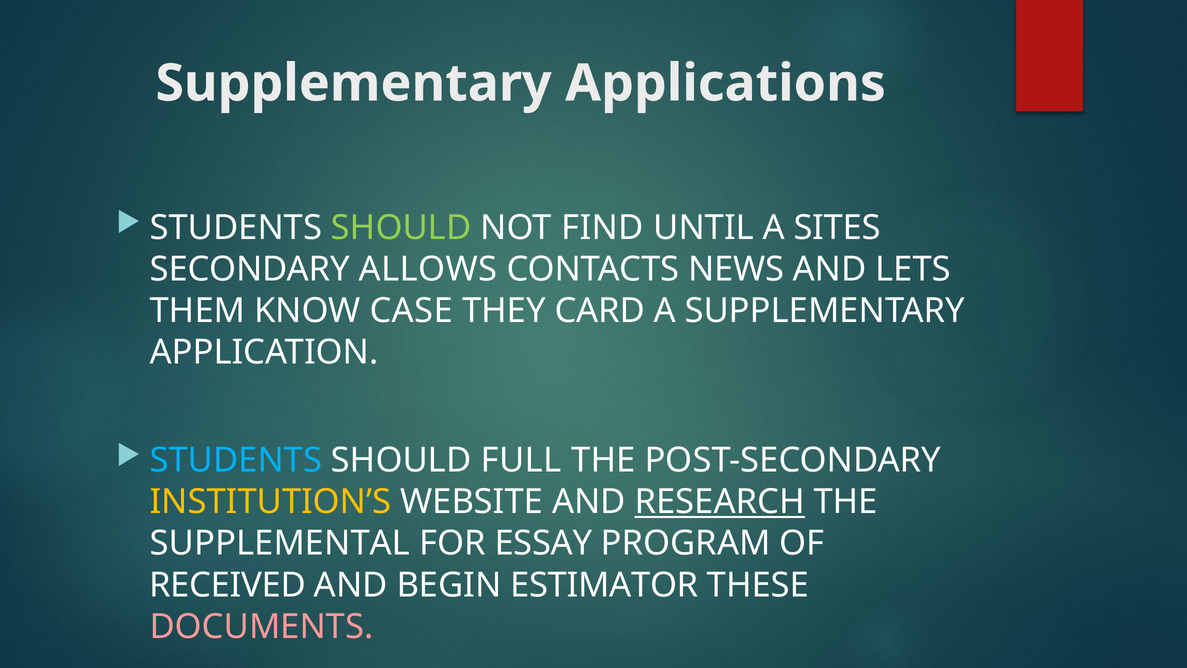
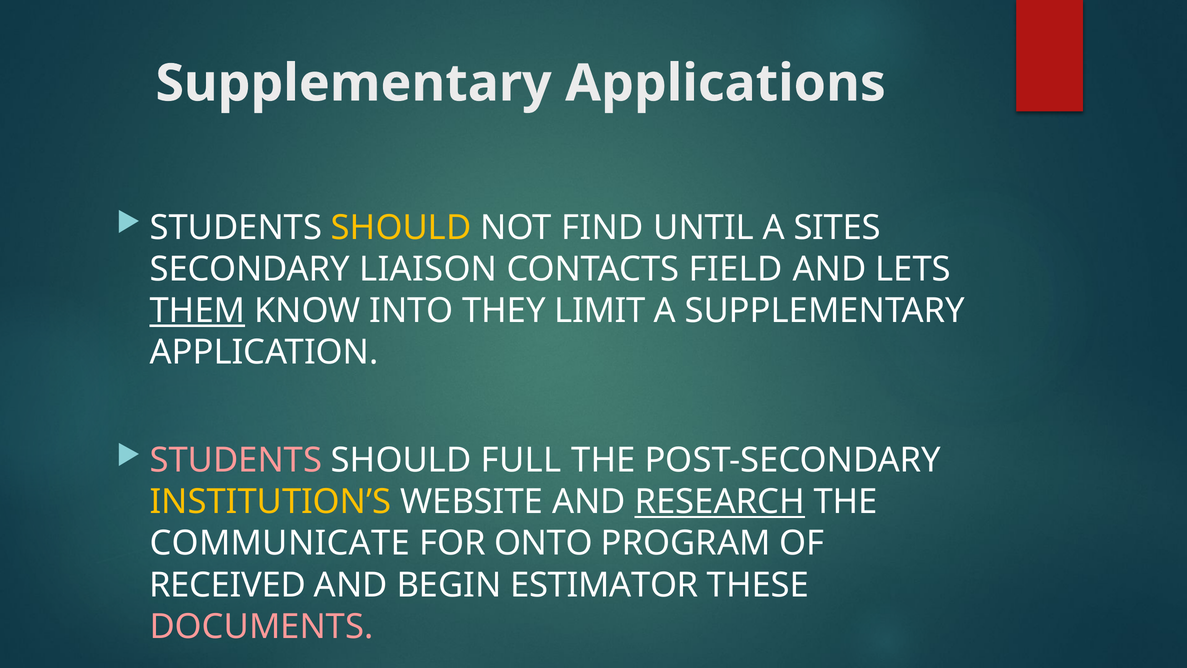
SHOULD colour: light green -> yellow (401, 228)
ALLOWS: ALLOWS -> LIAISON (428, 269)
NEWS: NEWS -> FIELD (736, 269)
THEM underline: none -> present (197, 311)
CASE: CASE -> INTO (411, 311)
CARD: CARD -> LIMIT (600, 311)
STUDENTS colour: light blue -> pink (236, 460)
SUPPLEMENTAL: SUPPLEMENTAL -> COMMUNICATE (280, 543)
ESSAY: ESSAY -> ONTO (543, 543)
